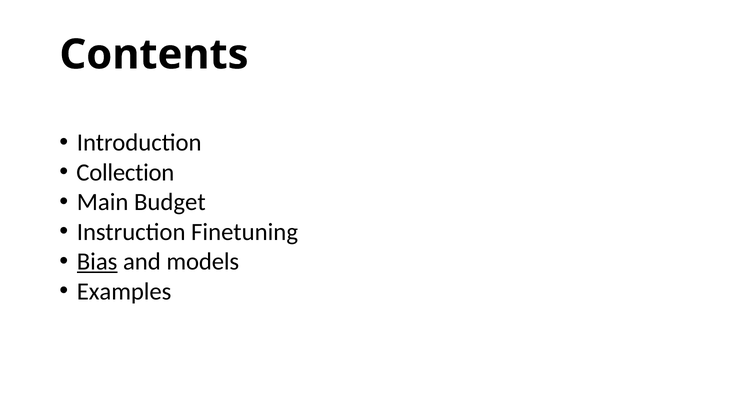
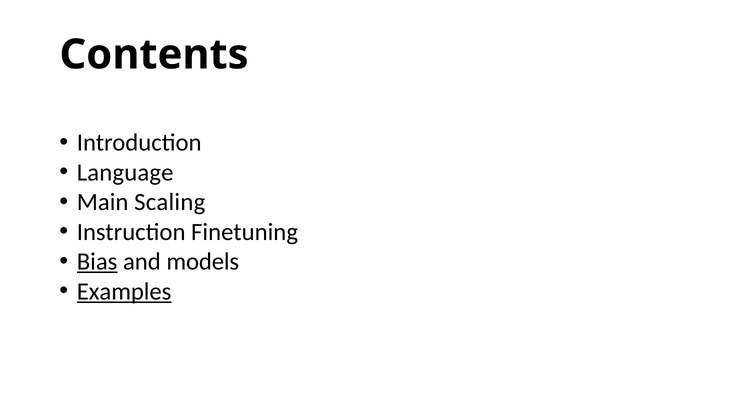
Collection: Collection -> Language (125, 172)
Budget: Budget -> Scaling (170, 202)
Examples underline: none -> present (124, 291)
